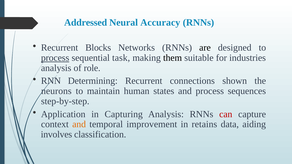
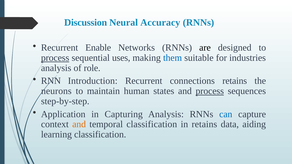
Addressed: Addressed -> Discussion (86, 23)
Blocks: Blocks -> Enable (98, 48)
task: task -> uses (121, 58)
them colour: black -> blue (173, 58)
Determining: Determining -> Introduction (93, 81)
connections shown: shown -> retains (235, 81)
process underline: none -> present (210, 91)
can colour: red -> blue (226, 114)
temporal improvement: improvement -> classification (152, 124)
involves: involves -> learning (56, 135)
